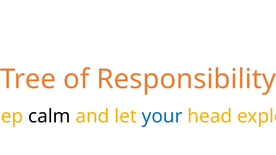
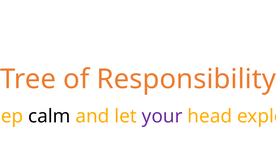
your colour: blue -> purple (162, 116)
